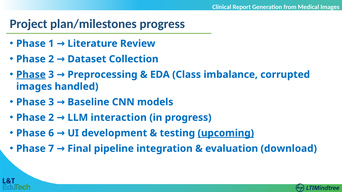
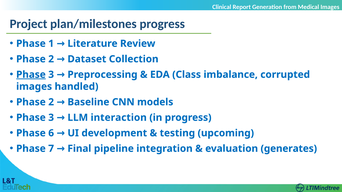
3: 3 -> 2 (51, 102)
2: 2 -> 3 (51, 118)
upcoming underline: present -> none (226, 133)
download: download -> generates (289, 149)
